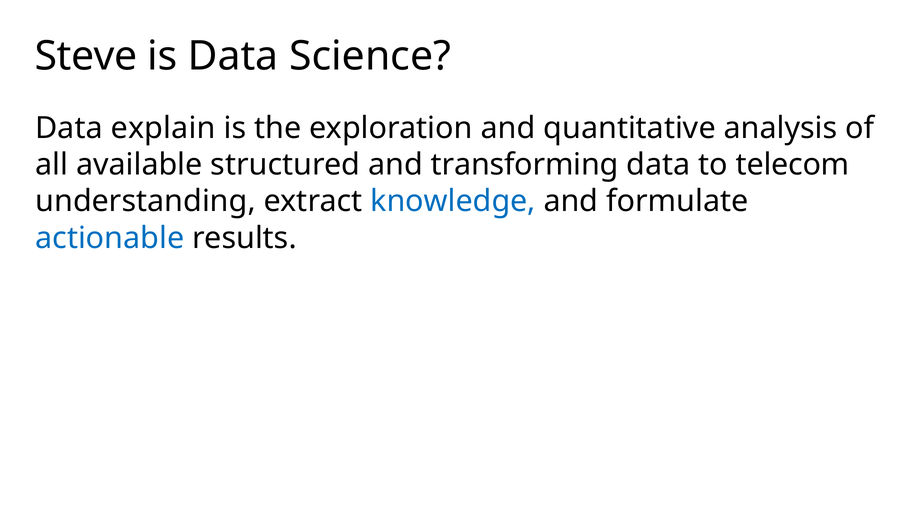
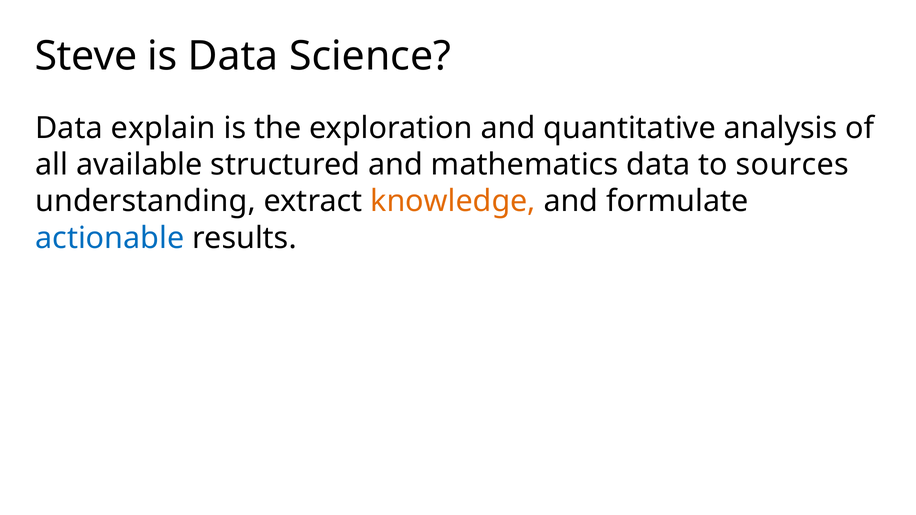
transforming: transforming -> mathematics (525, 165)
telecom: telecom -> sources (792, 165)
knowledge colour: blue -> orange (453, 201)
